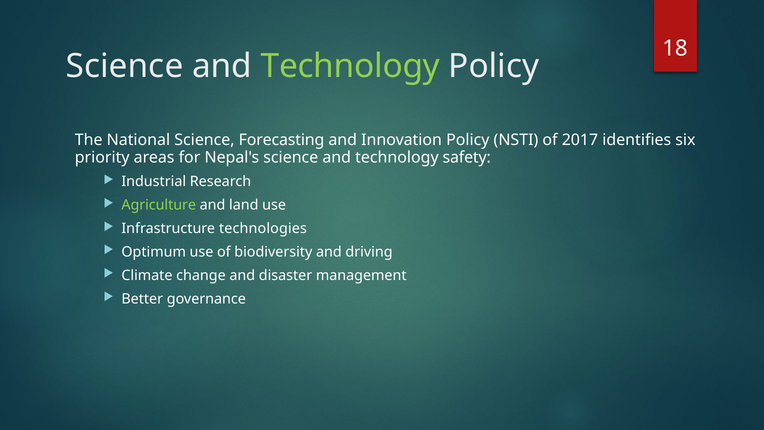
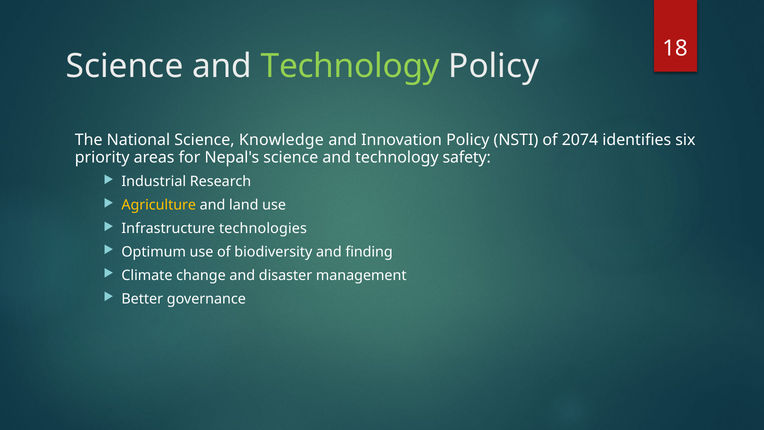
Forecasting: Forecasting -> Knowledge (281, 140)
2017: 2017 -> 2074 (580, 140)
Agriculture colour: light green -> yellow (159, 205)
driving: driving -> finding (369, 252)
